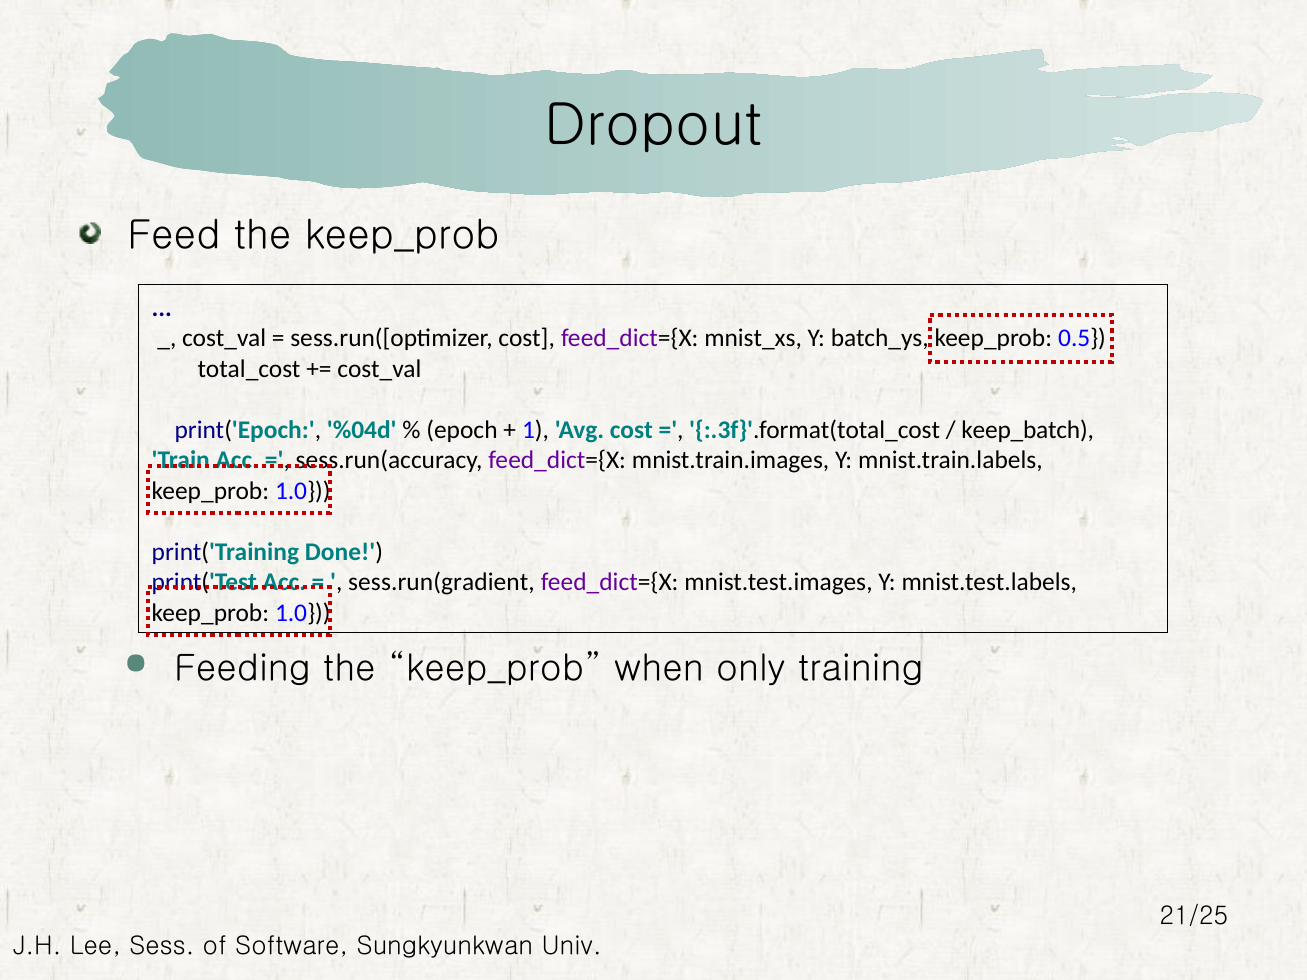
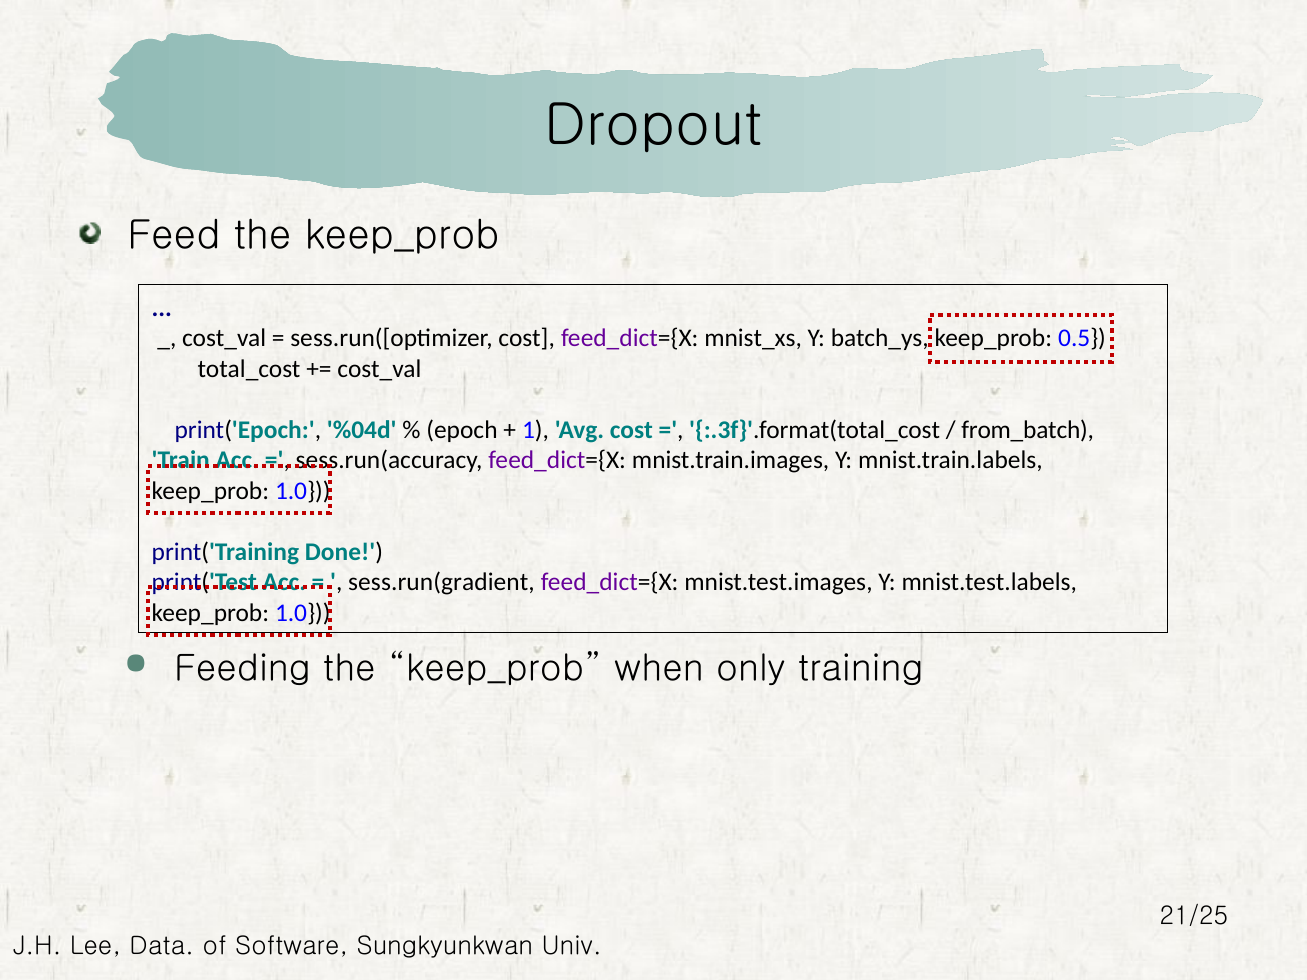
keep_batch: keep_batch -> from_batch (1028, 430)
Sess: Sess -> Data (162, 946)
